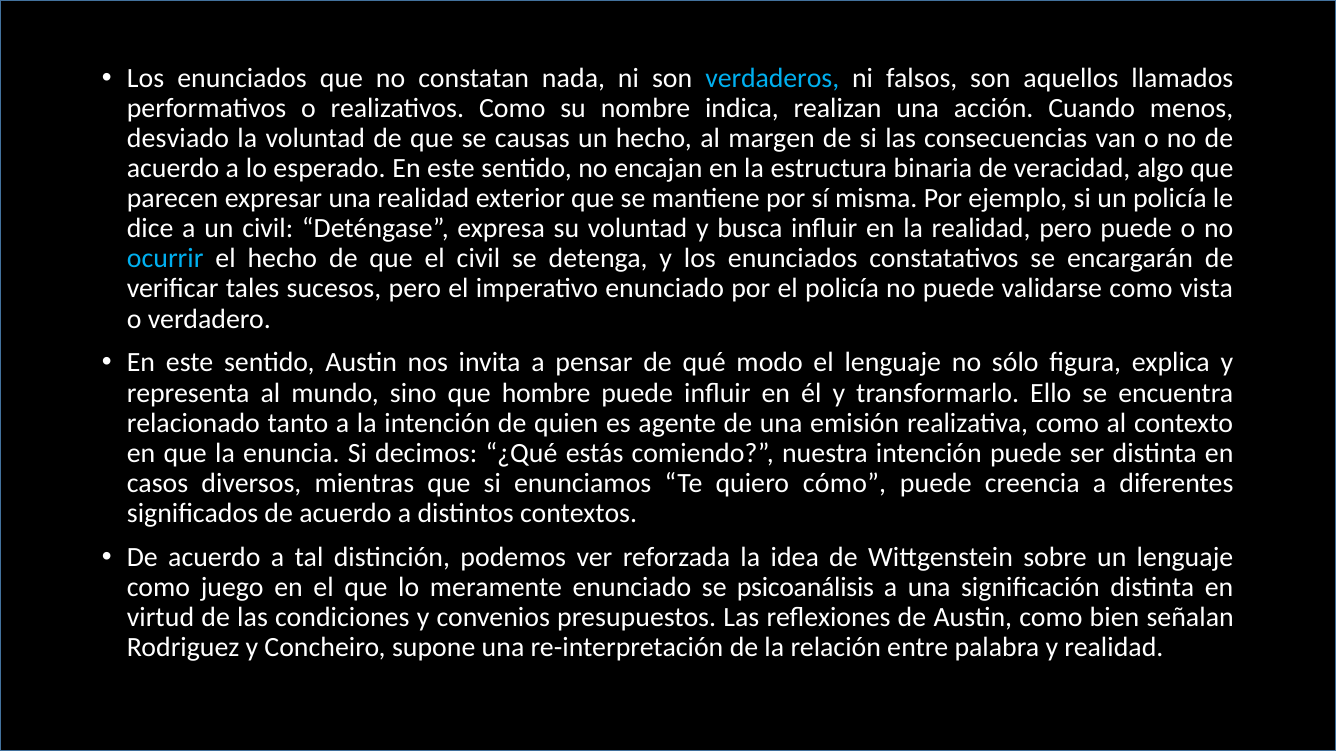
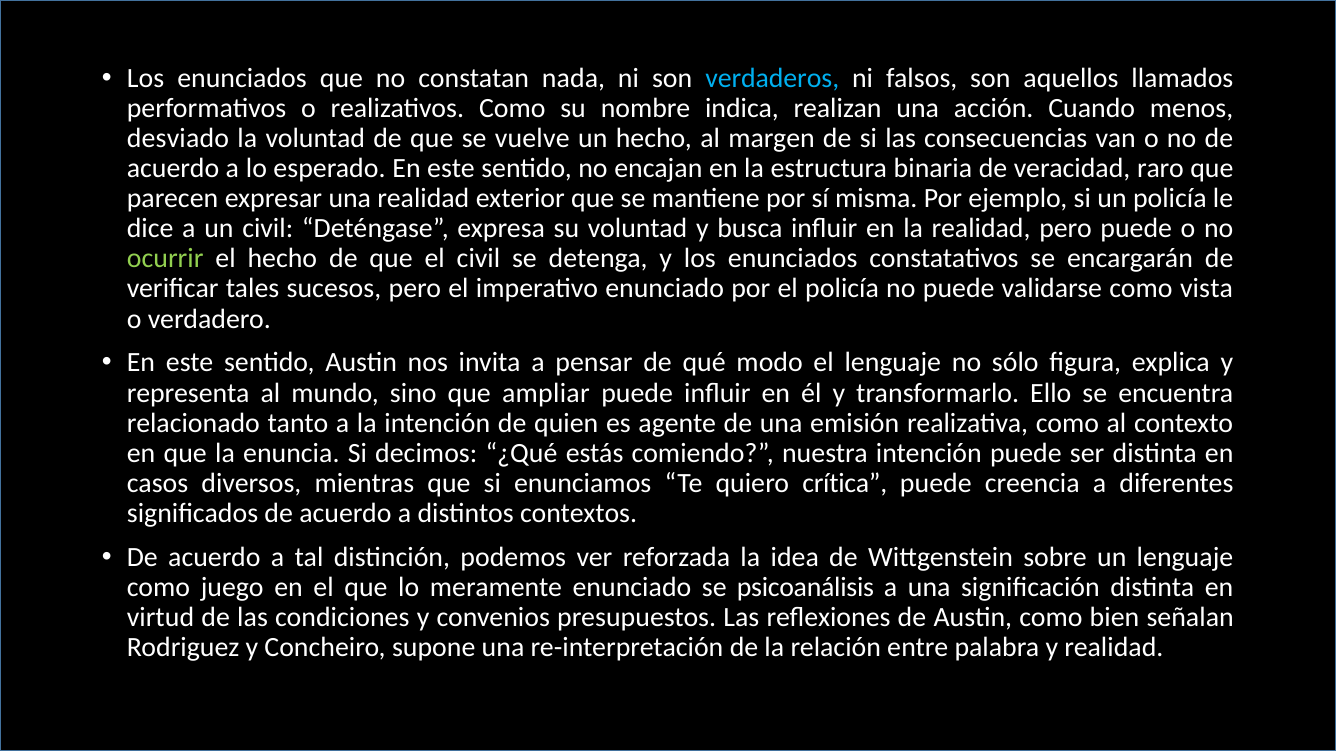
causas: causas -> vuelve (532, 139)
algo: algo -> raro (1160, 169)
ocurrir colour: light blue -> light green (165, 259)
hombre: hombre -> ampliar (546, 393)
cómo: cómo -> crítica (845, 483)
